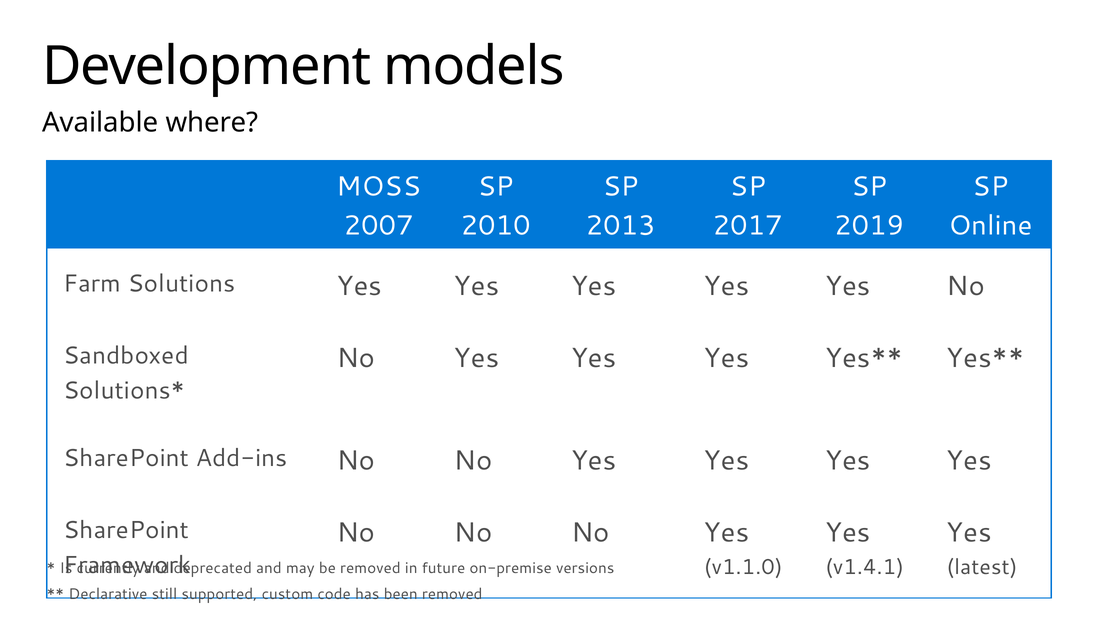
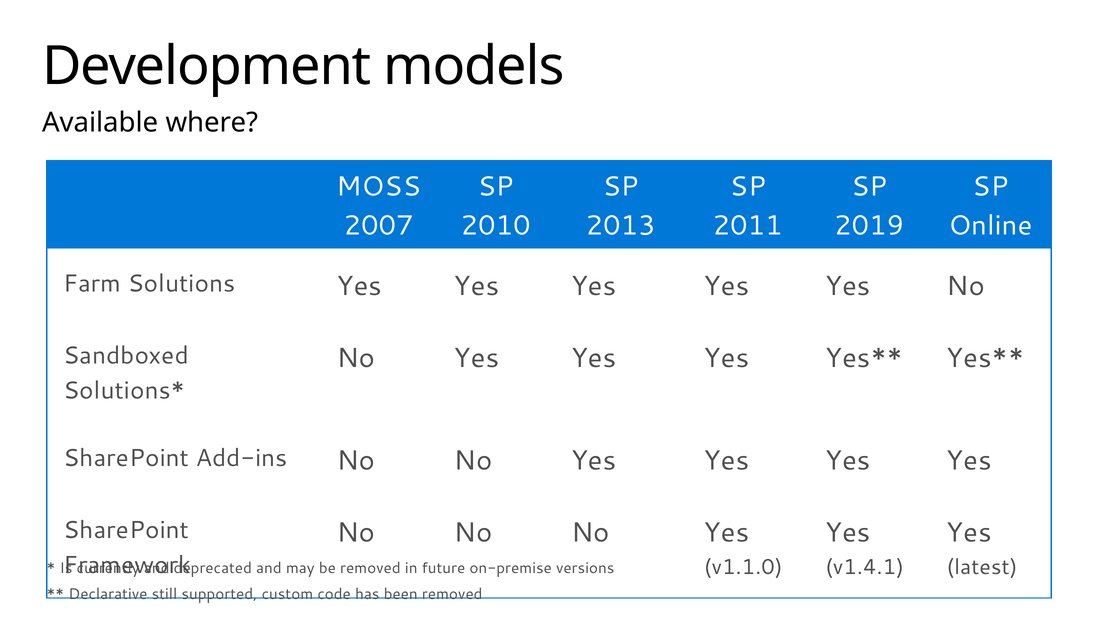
2017: 2017 -> 2011 (748, 226)
